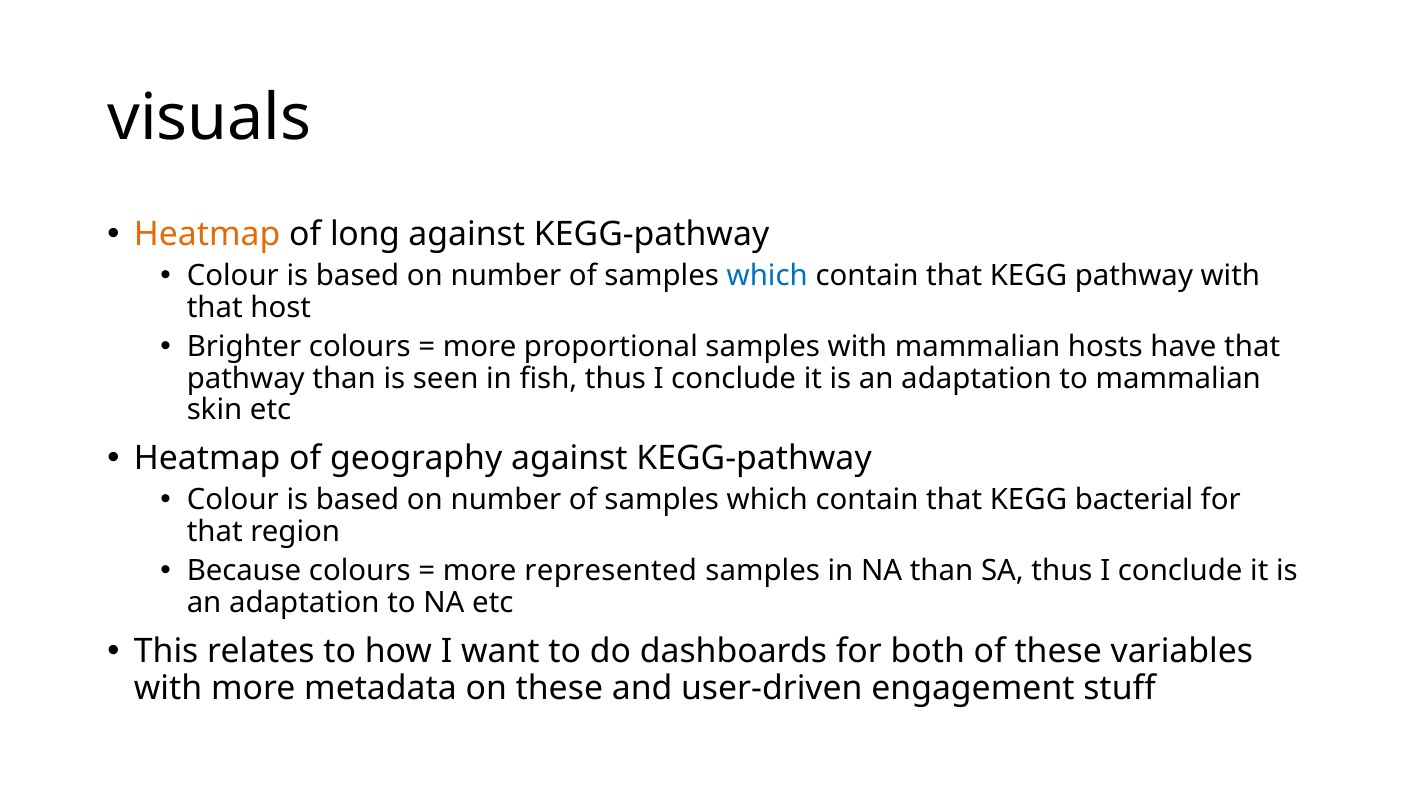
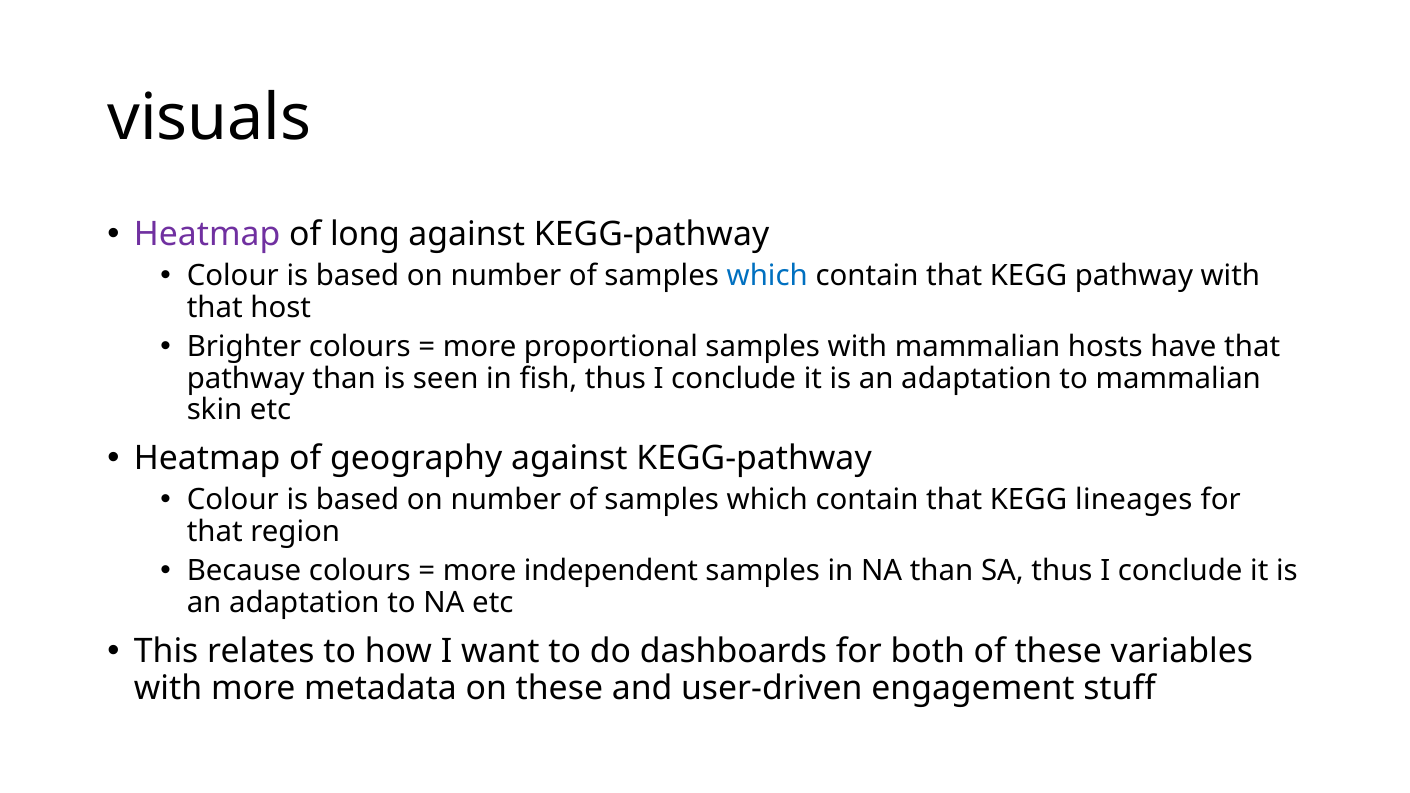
Heatmap colour: orange -> purple (207, 234)
bacterial: bacterial -> lineages (1134, 500)
represented: represented -> independent (611, 571)
